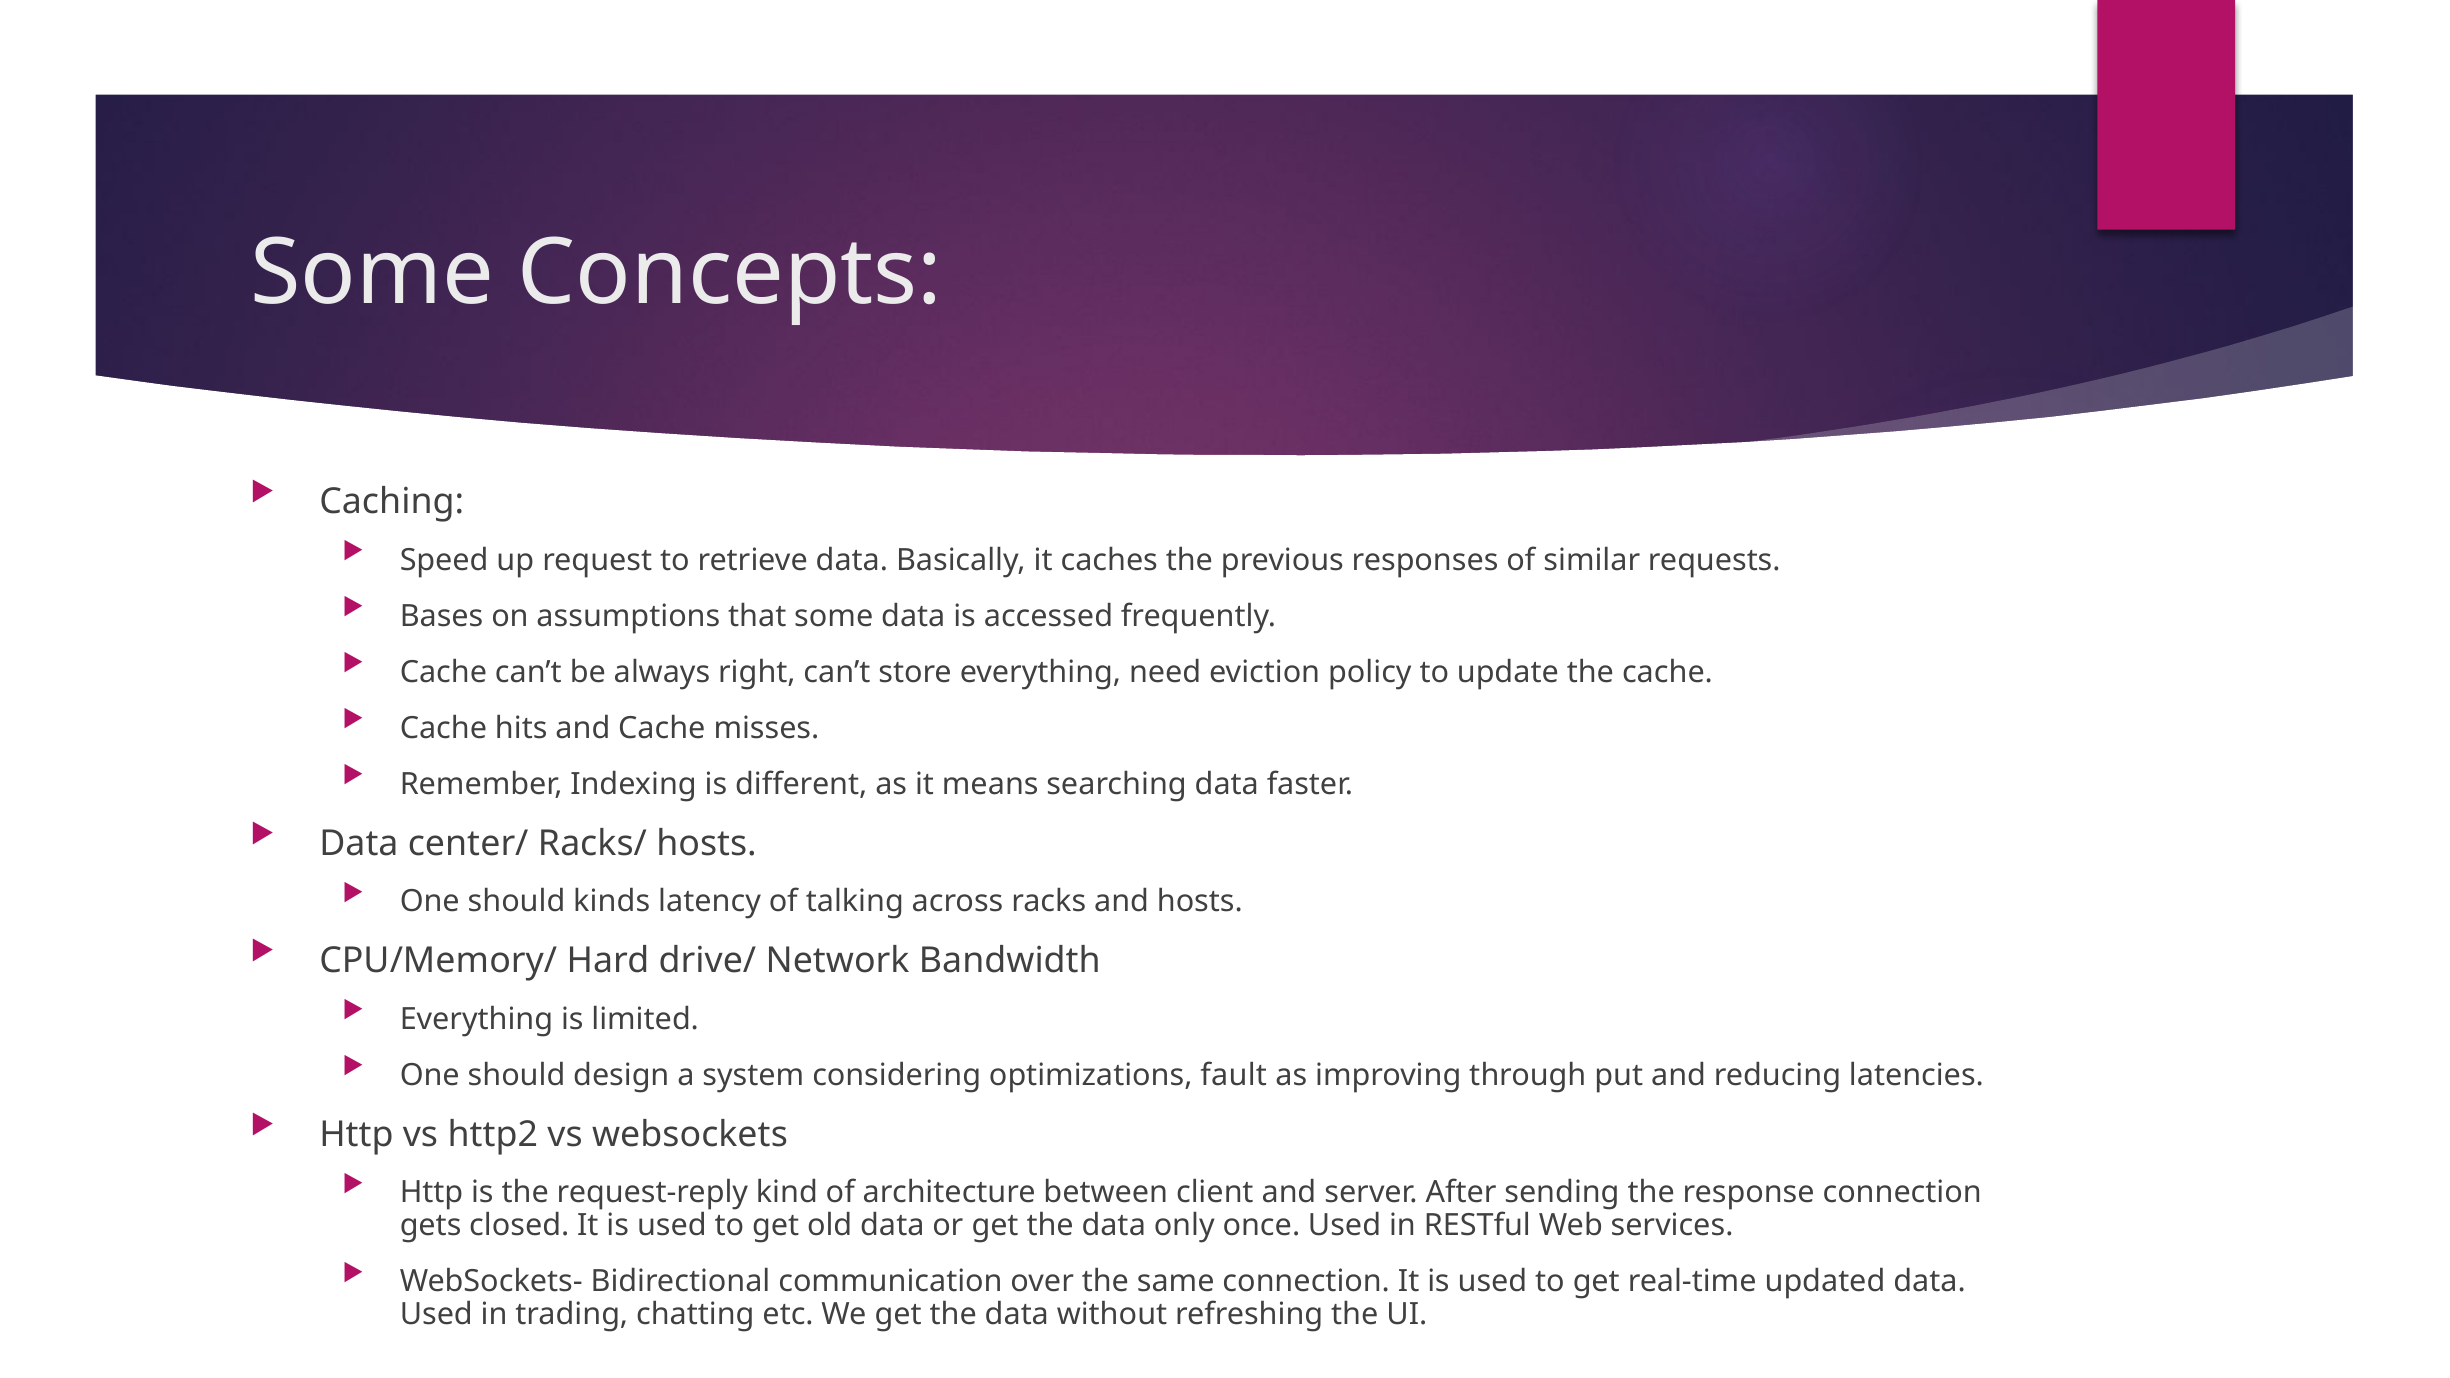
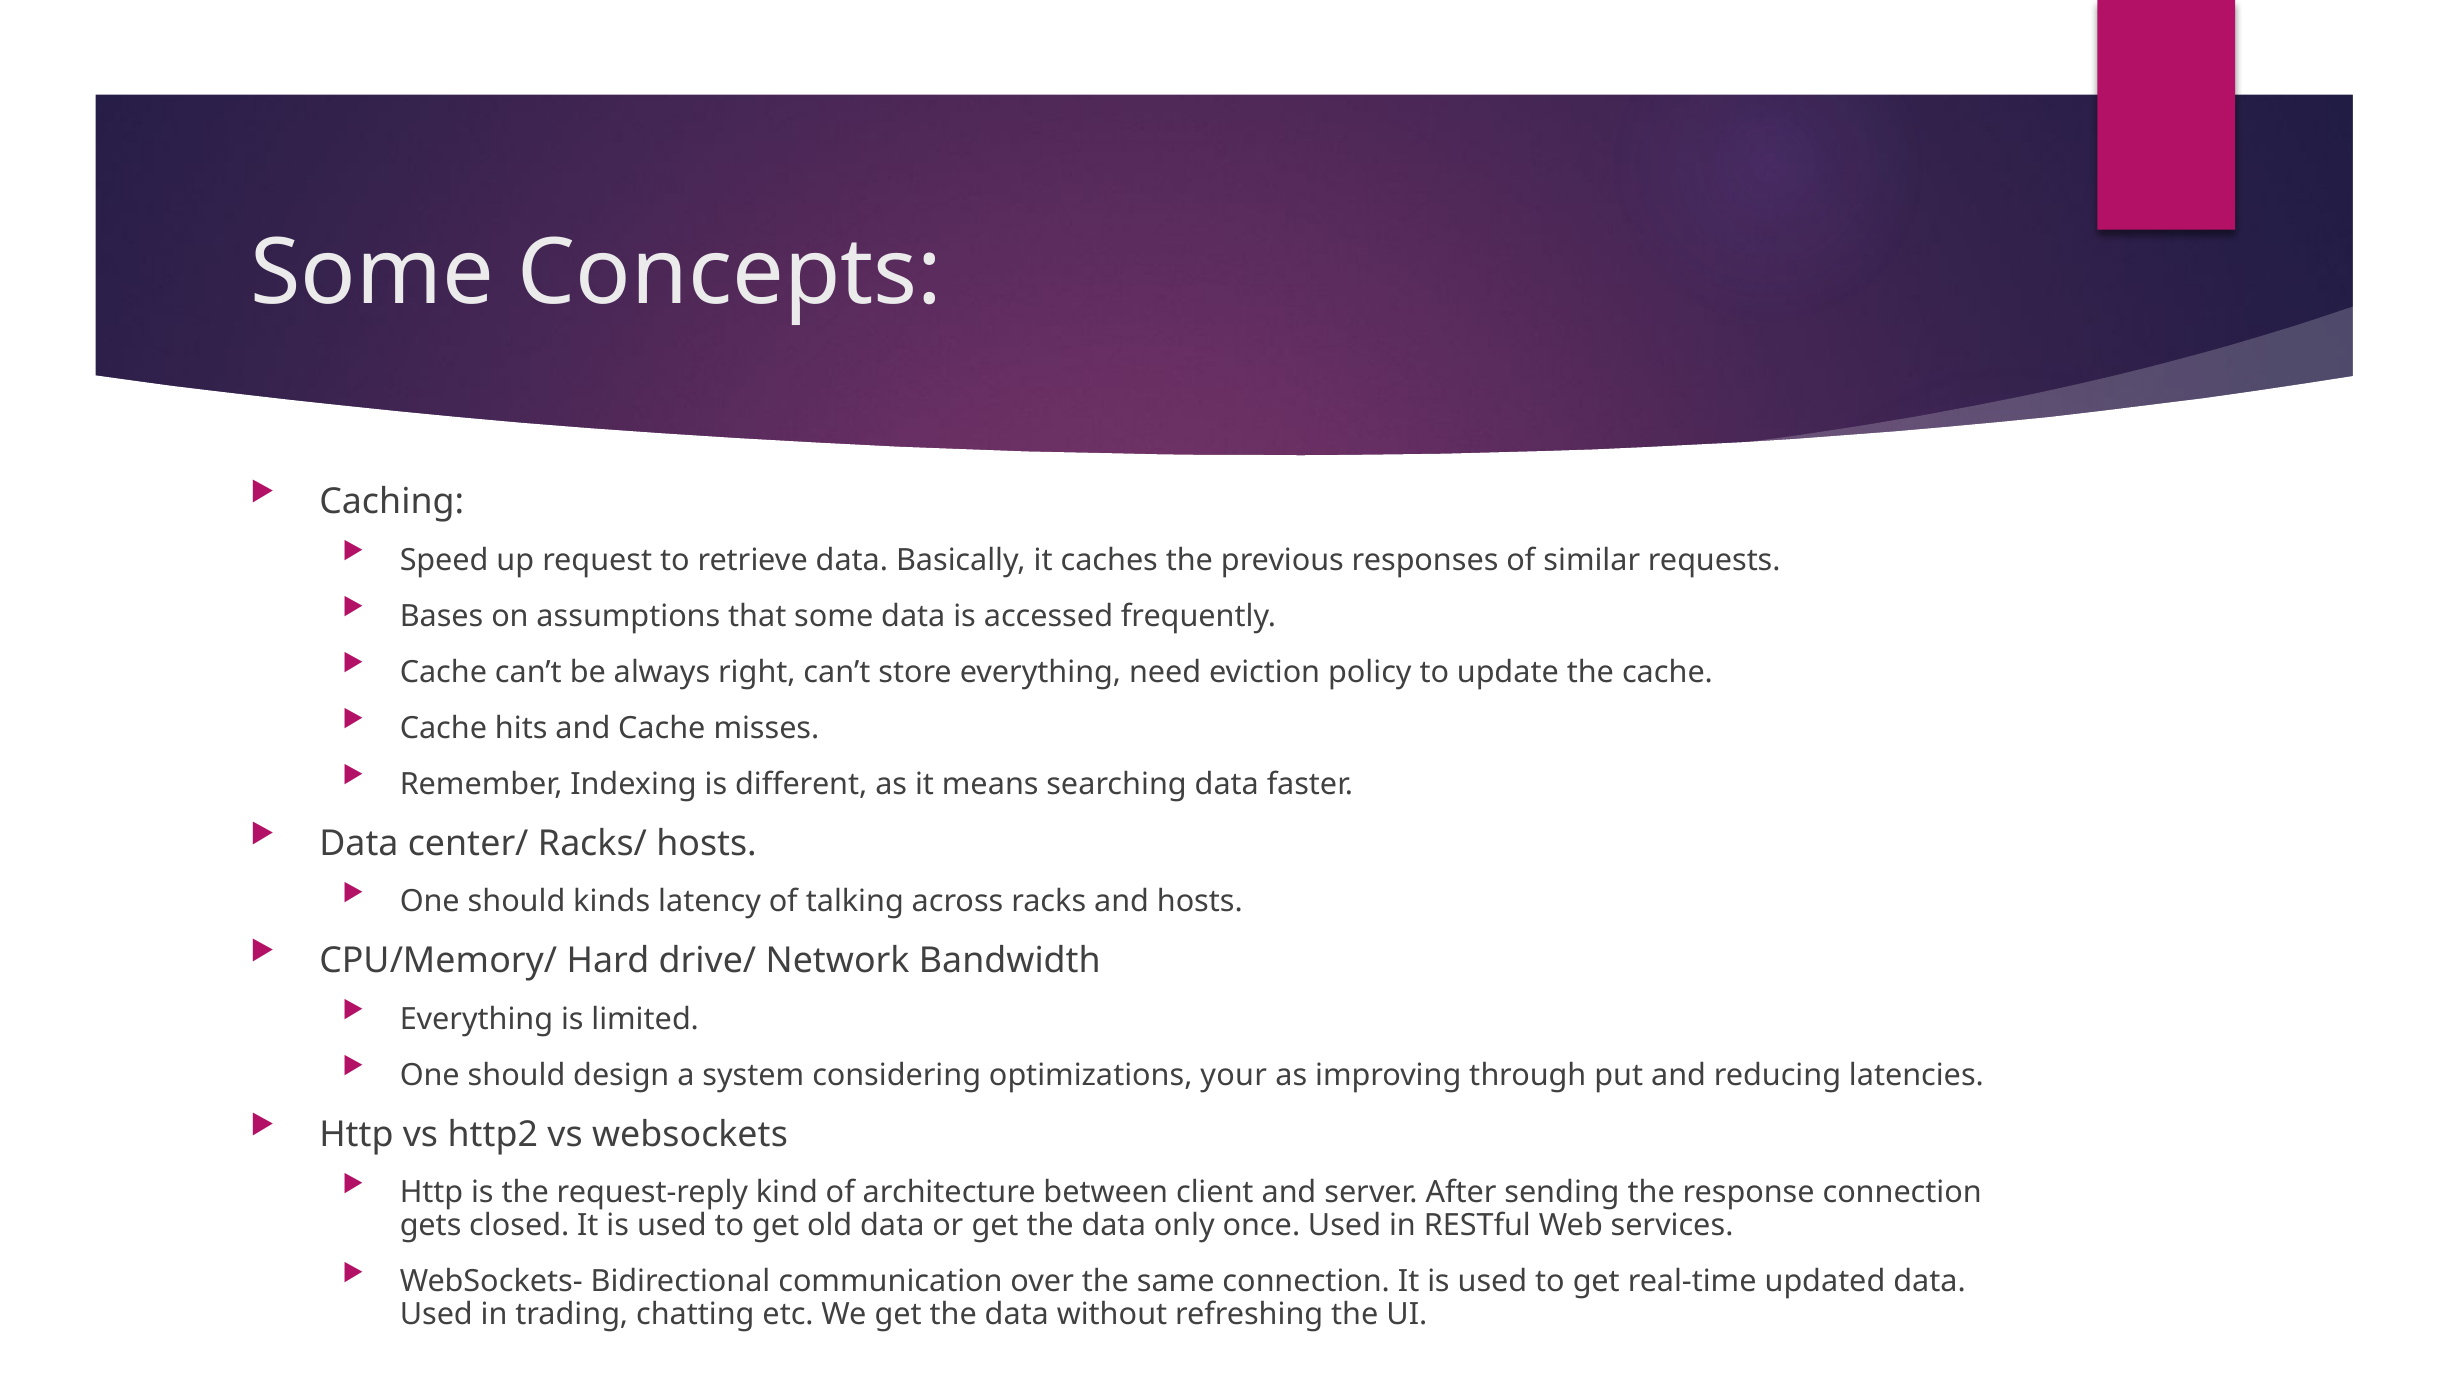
fault: fault -> your (1234, 1075)
